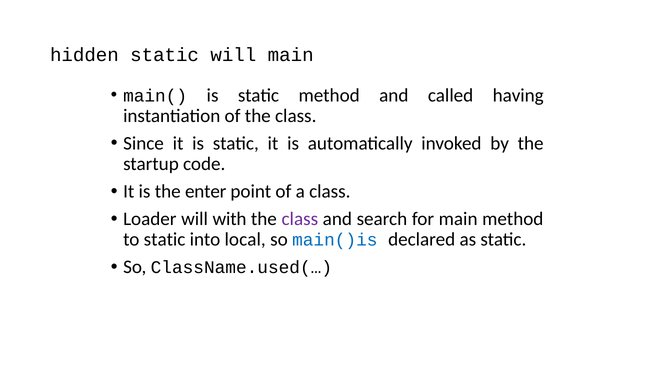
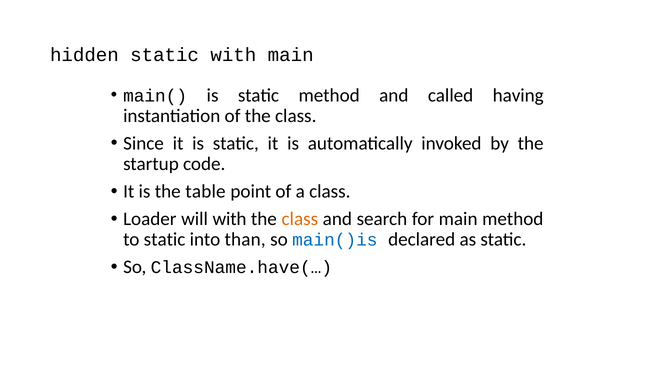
static will: will -> with (233, 55)
enter: enter -> table (205, 191)
class colour: purple -> orange (300, 219)
local: local -> than (245, 240)
ClassName.used(…: ClassName.used(… -> ClassName.have(… (241, 267)
